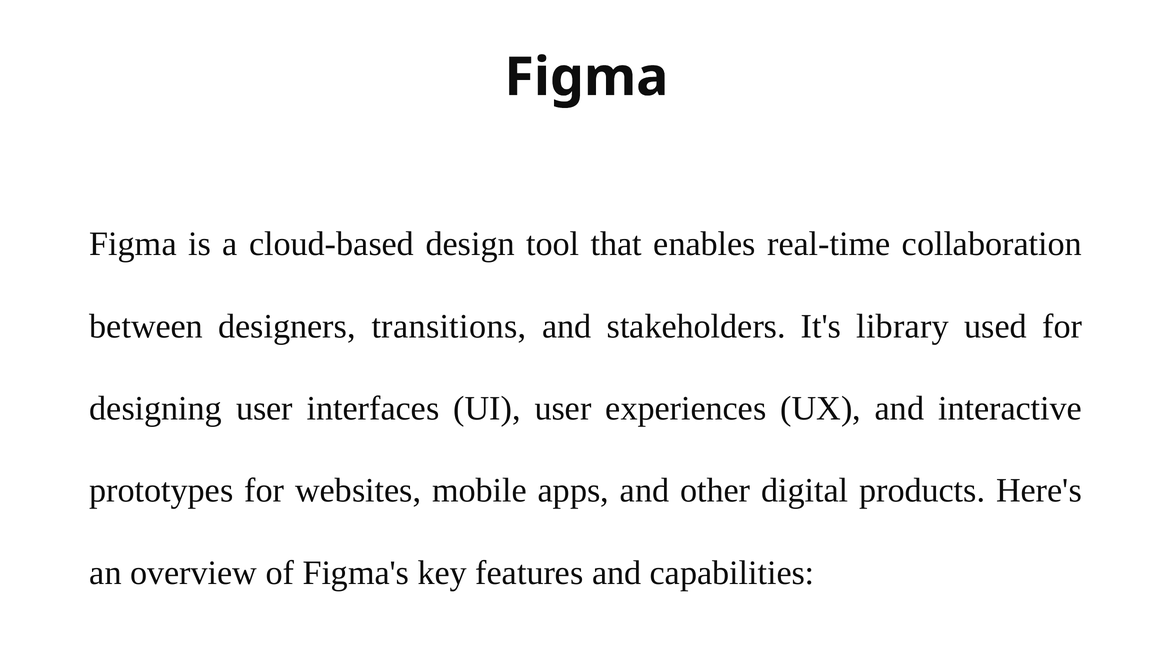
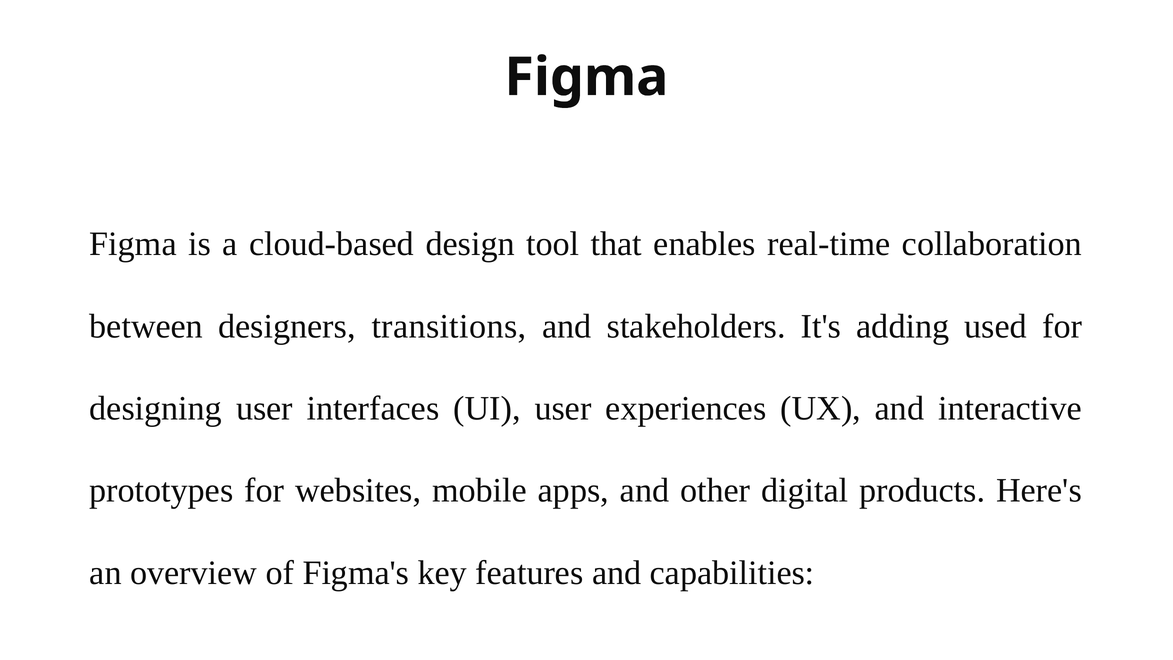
library: library -> adding (903, 326)
